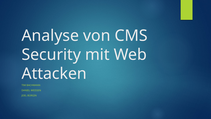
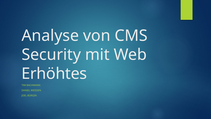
Attacken: Attacken -> Erhöhtes (54, 73)
